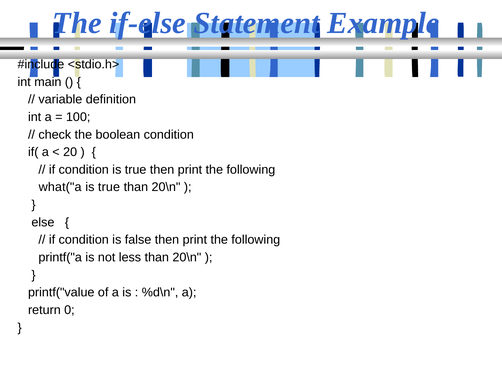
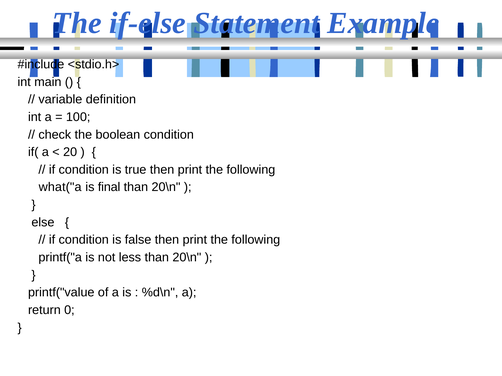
true: true -> final (109, 187)
